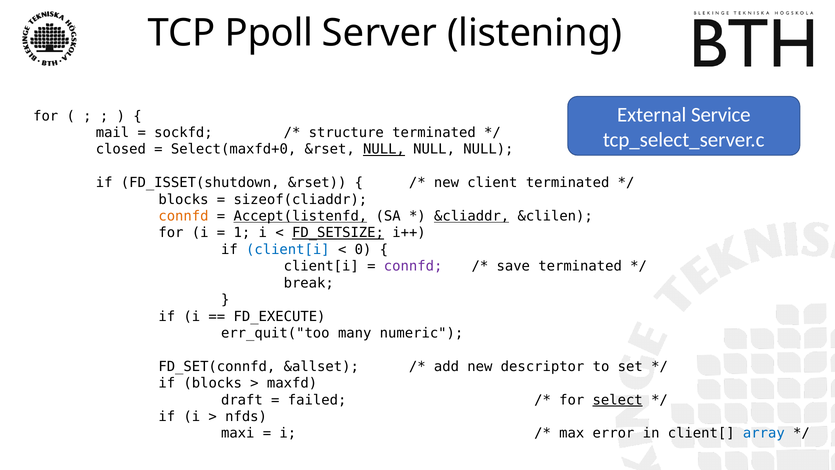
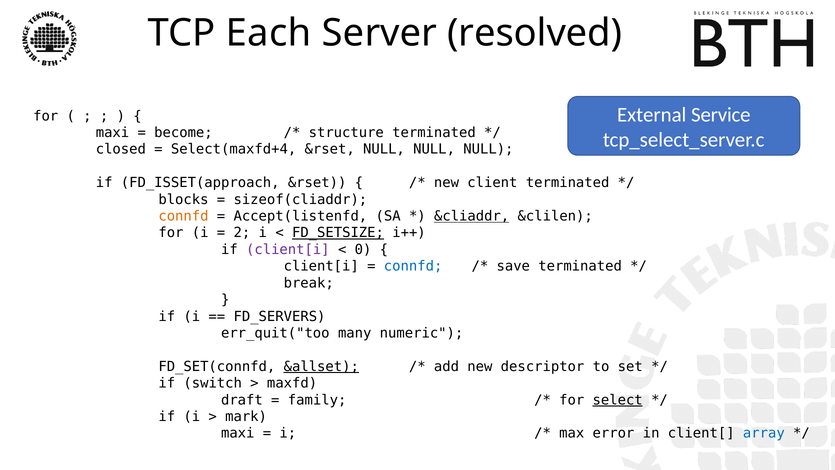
Ppoll: Ppoll -> Each (269, 33)
listening: listening -> resolved (535, 33)
mail: mail -> maxi (113, 133)
sockfd: sockfd -> become (183, 133)
Select(maxfd+0: Select(maxfd+0 -> Select(maxfd+4 (234, 149)
NULL underline: present -> none (384, 149)
FD_ISSET(shutdown: FD_ISSET(shutdown -> FD_ISSET(approach (200, 183)
Accept(listenfd underline: present -> none (300, 216)
1: 1 -> 2 (242, 233)
client[i colour: blue -> purple (288, 249)
connfd colour: purple -> blue (413, 266)
FD_EXECUTE: FD_EXECUTE -> FD_SERVERS (280, 316)
&allset underline: none -> present (321, 366)
if blocks: blocks -> switch (213, 383)
failed: failed -> family (317, 400)
nfds: nfds -> mark (246, 416)
